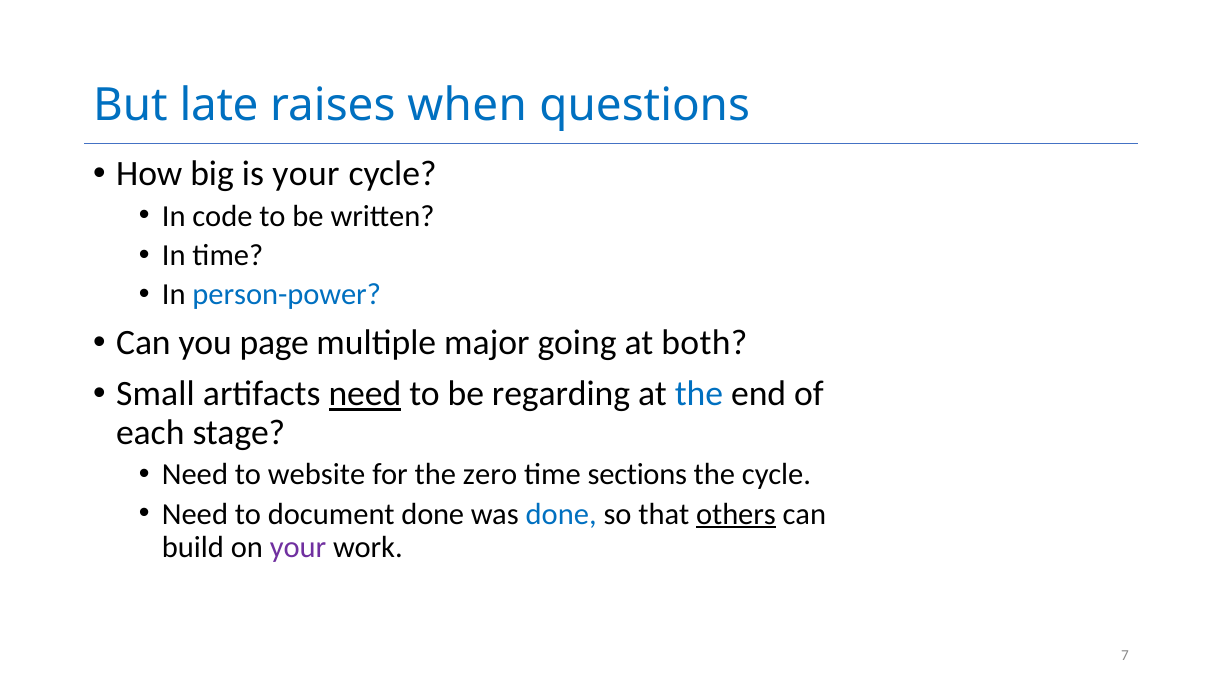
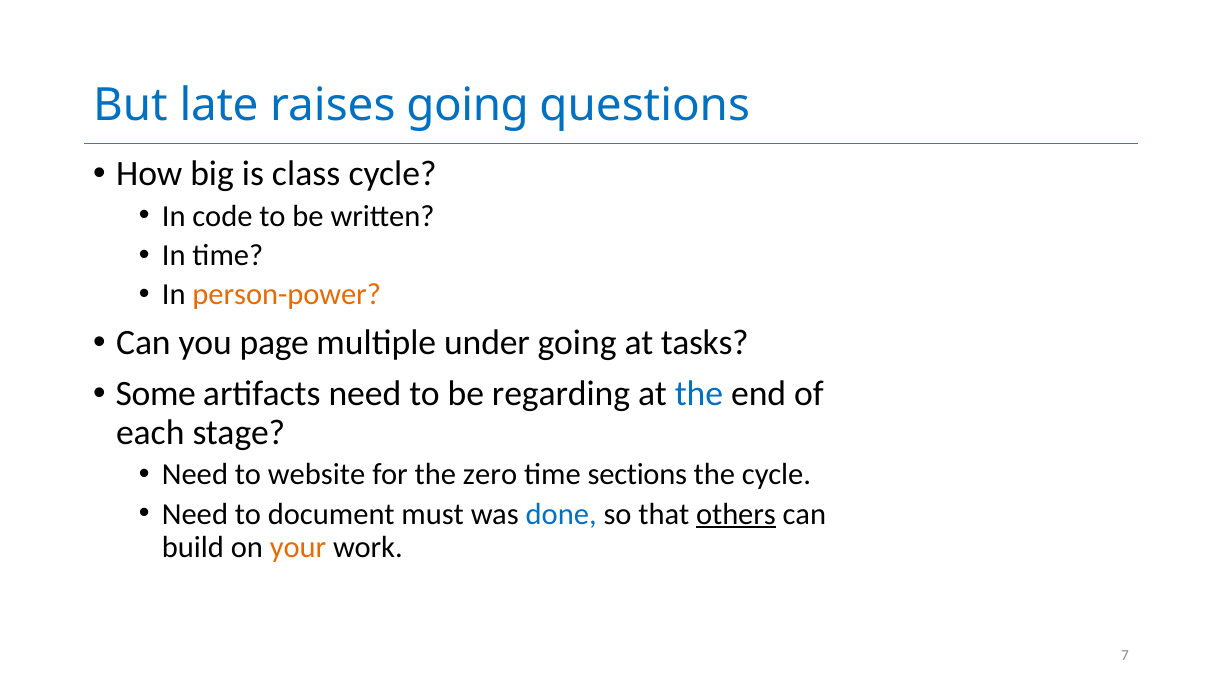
raises when: when -> going (468, 105)
is your: your -> class (306, 174)
person-power colour: blue -> orange (287, 295)
major: major -> under (487, 343)
both: both -> tasks (705, 343)
Small: Small -> Some (156, 394)
need underline: present -> none (365, 394)
document done: done -> must (433, 514)
your colour: purple -> orange (298, 547)
